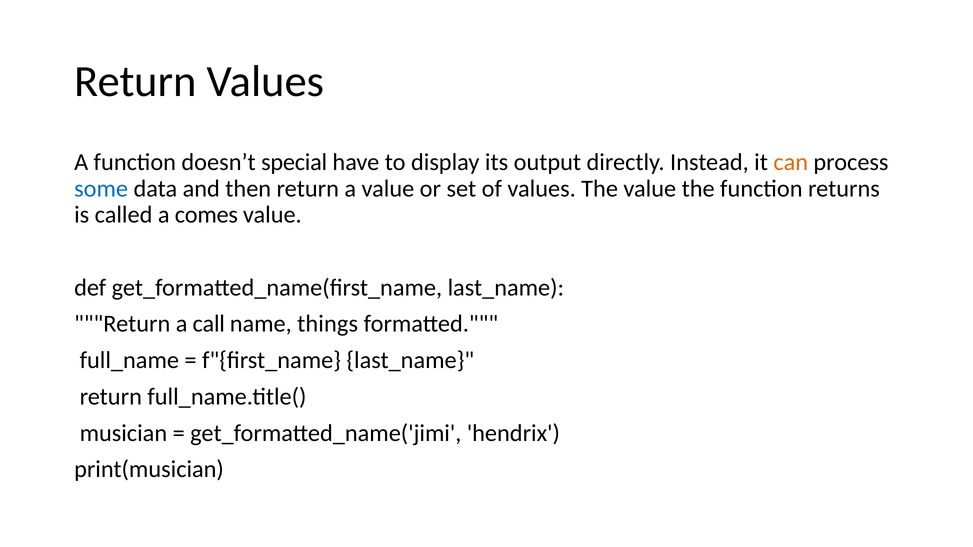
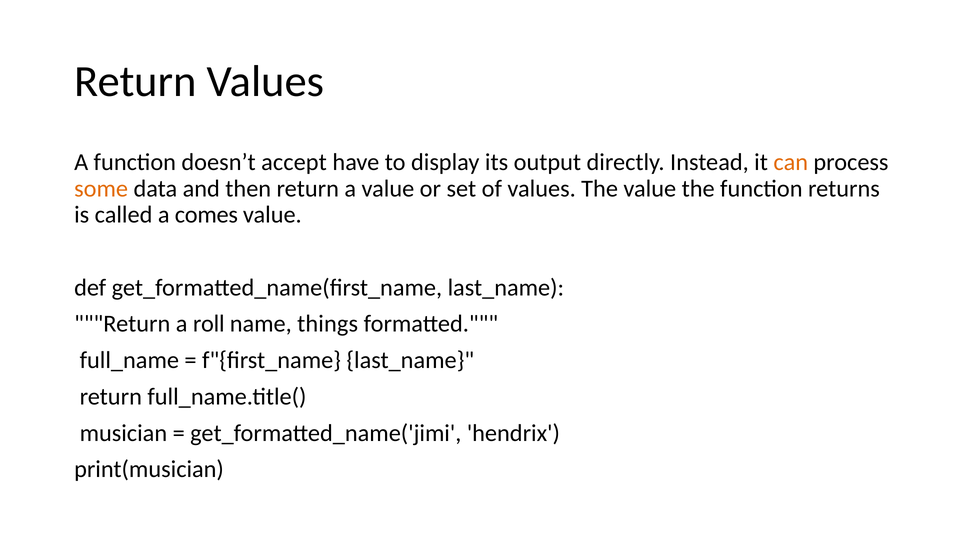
special: special -> accept (294, 162)
some colour: blue -> orange (101, 189)
call: call -> roll (209, 324)
